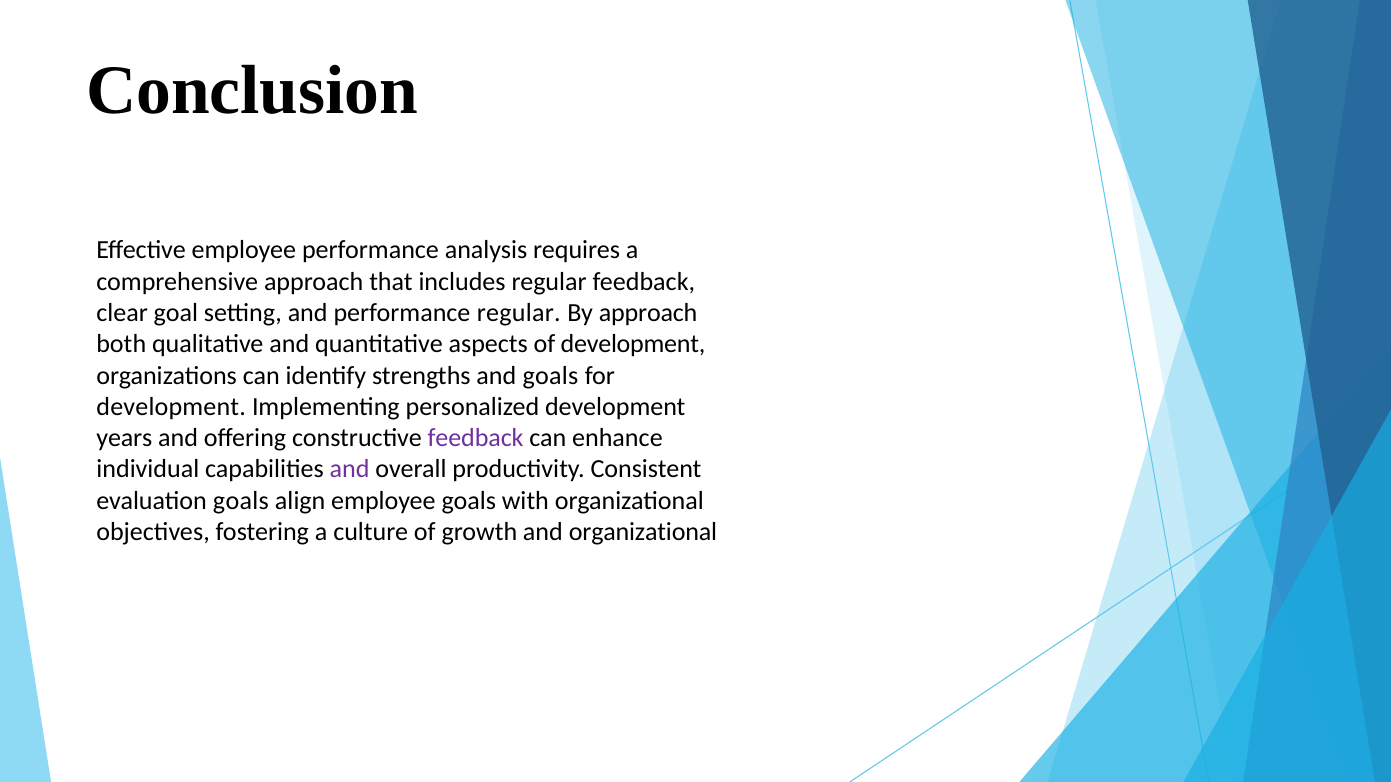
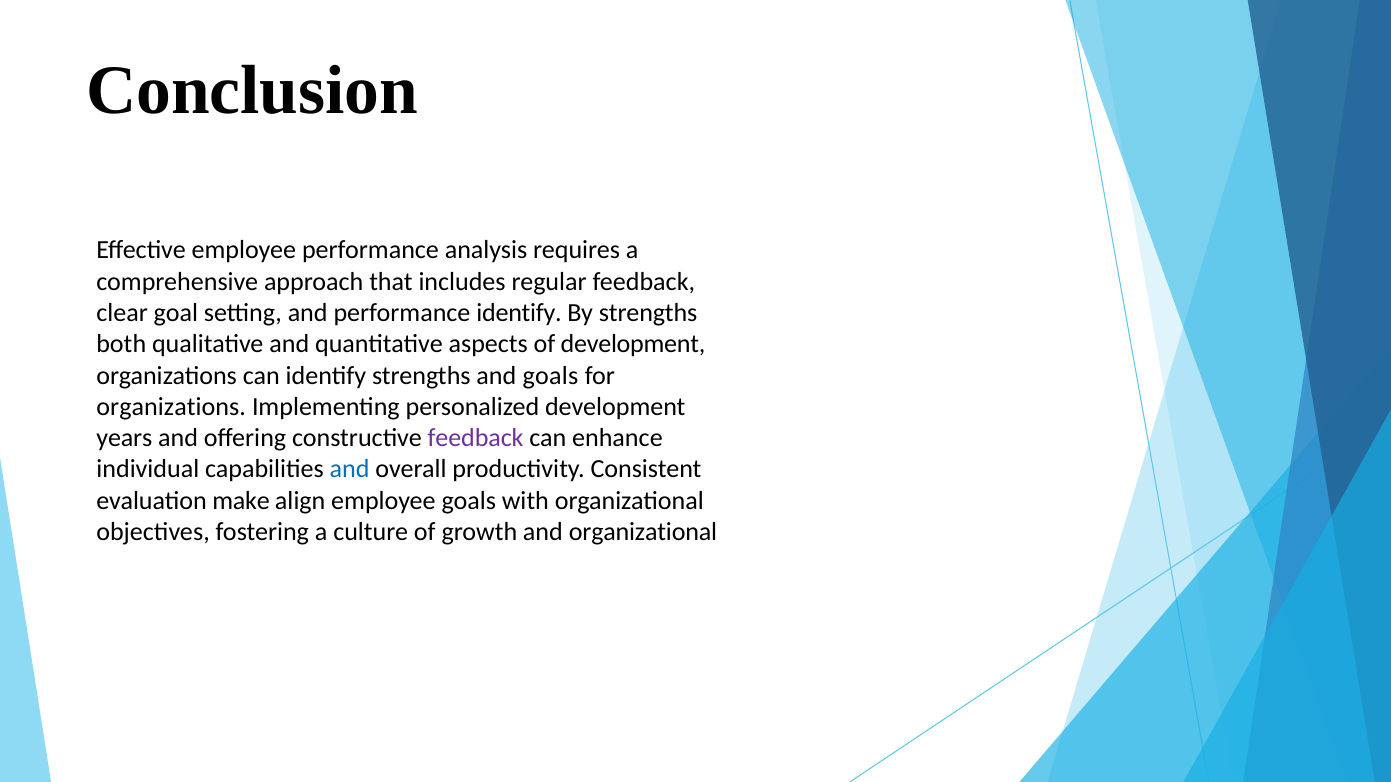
performance regular: regular -> identify (519, 313)
By approach: approach -> strengths (648, 313)
development: development -> organizations (171, 407)
and colour: purple -> blue (350, 470)
evaluation goals: goals -> make (241, 501)
